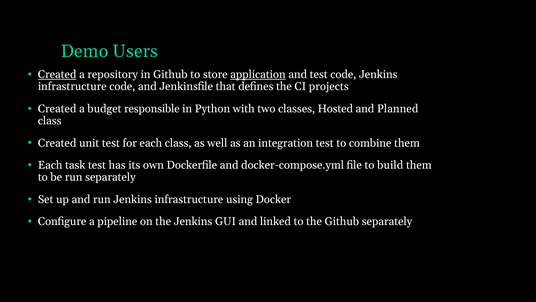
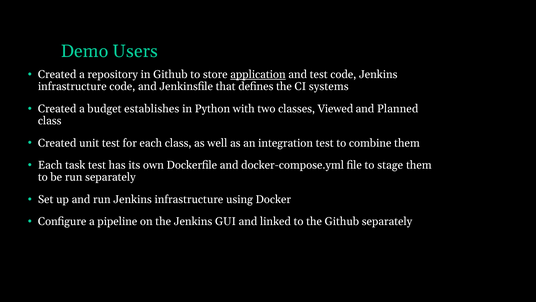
Created underline: present -> none (57, 74)
projects: projects -> systems (329, 86)
responsible: responsible -> establishes (152, 109)
Hosted: Hosted -> Viewed (335, 109)
build: build -> stage (390, 165)
